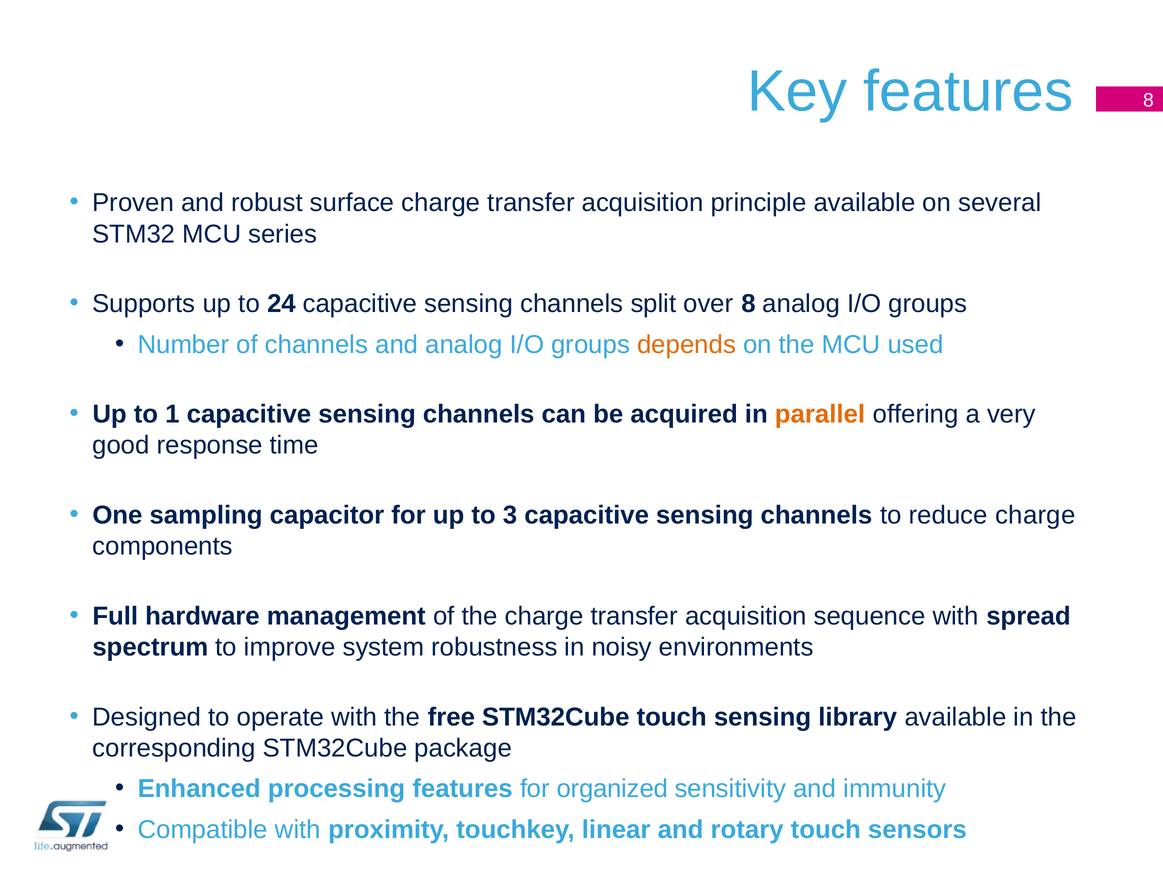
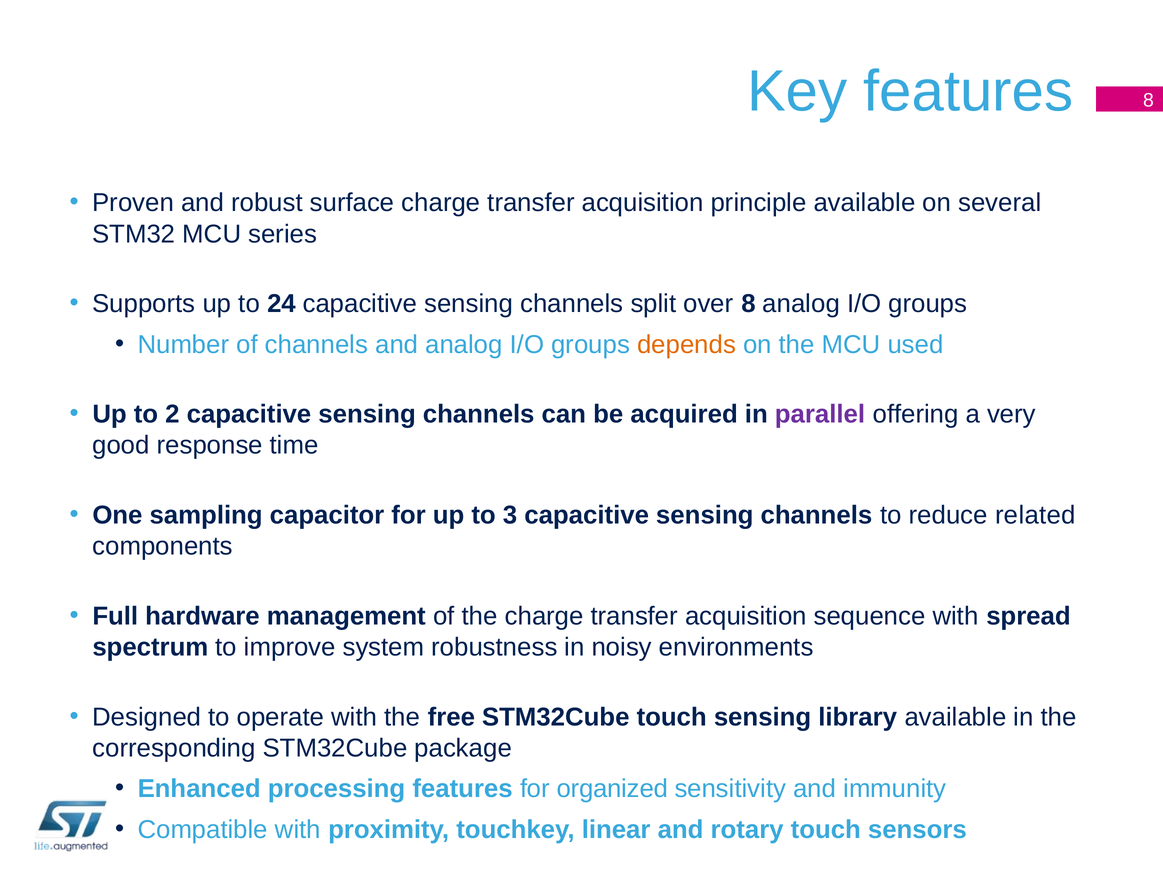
1: 1 -> 2 (172, 414)
parallel colour: orange -> purple (820, 414)
reduce charge: charge -> related (1035, 515)
